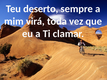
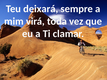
deserto: deserto -> deixará (41, 9)
